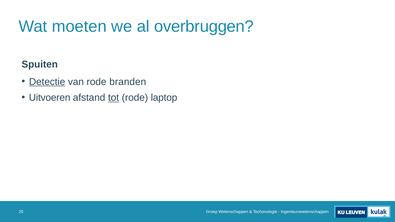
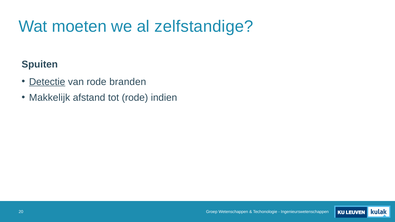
overbruggen: overbruggen -> zelfstandige (204, 27)
Uitvoeren: Uitvoeren -> Makkelijk (50, 98)
tot underline: present -> none (114, 98)
laptop: laptop -> indien (164, 98)
